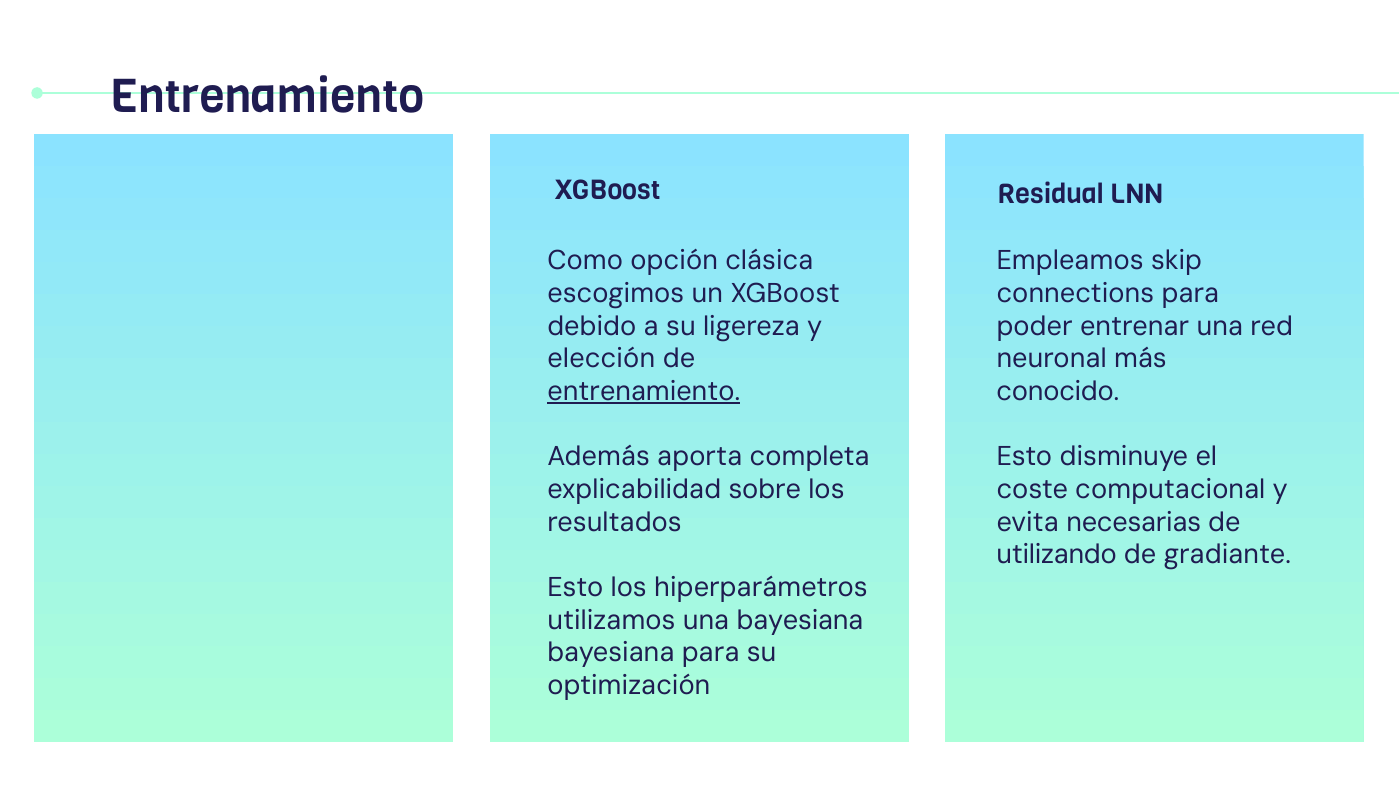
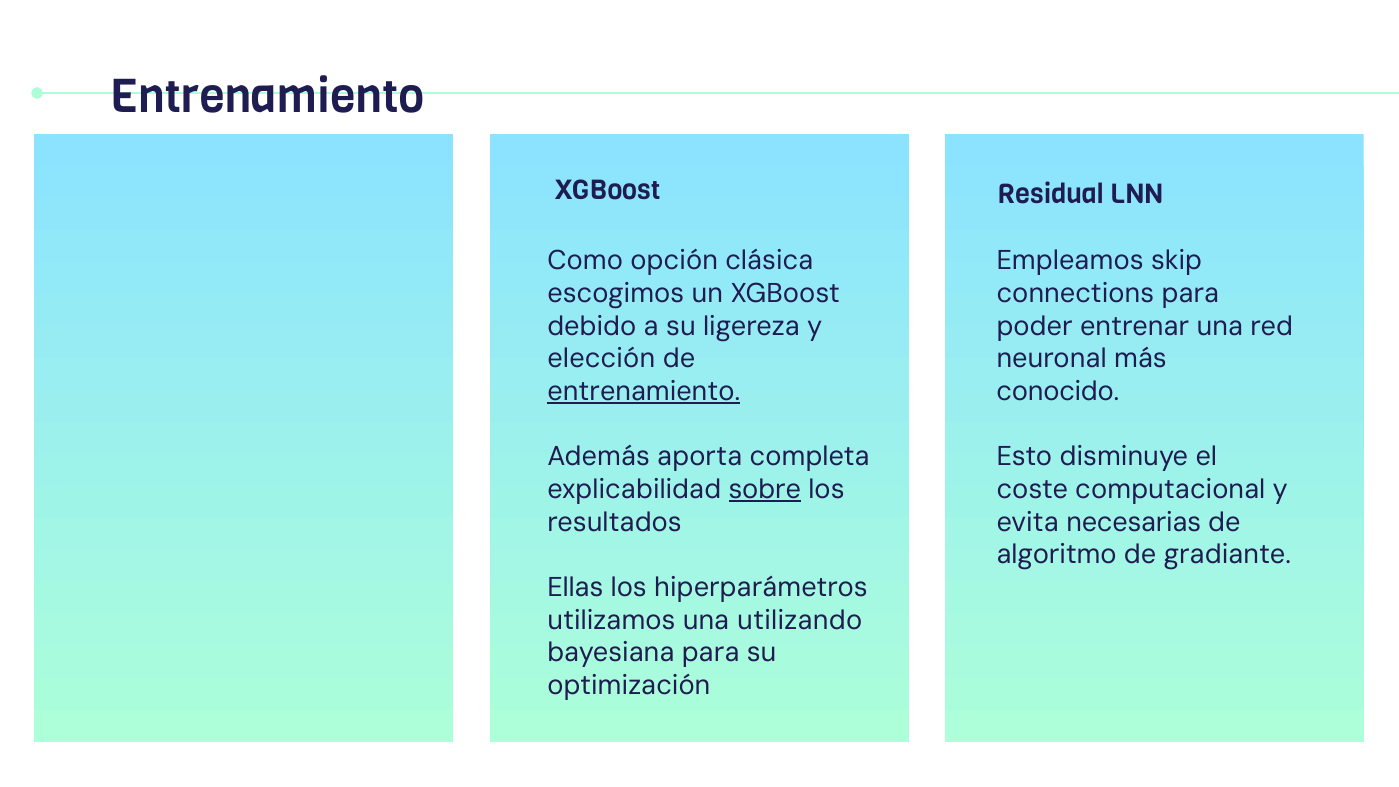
sobre underline: none -> present (765, 489)
utilizando: utilizando -> algoritmo (1057, 555)
Esto: Esto -> Ellas (575, 587)
una bayesiana: bayesiana -> utilizando (800, 620)
